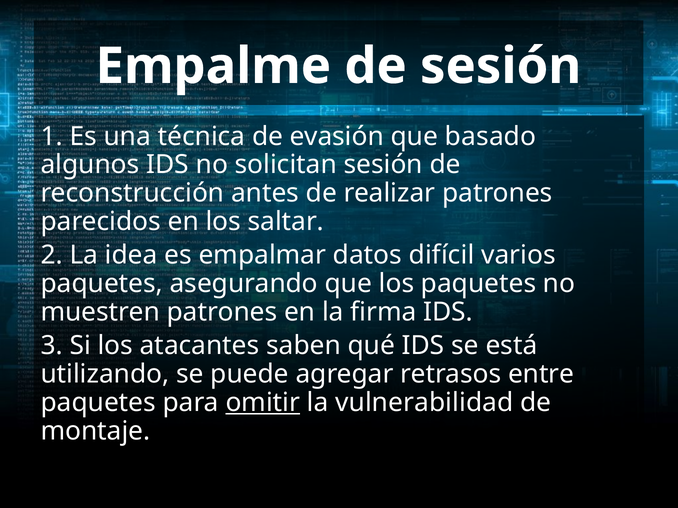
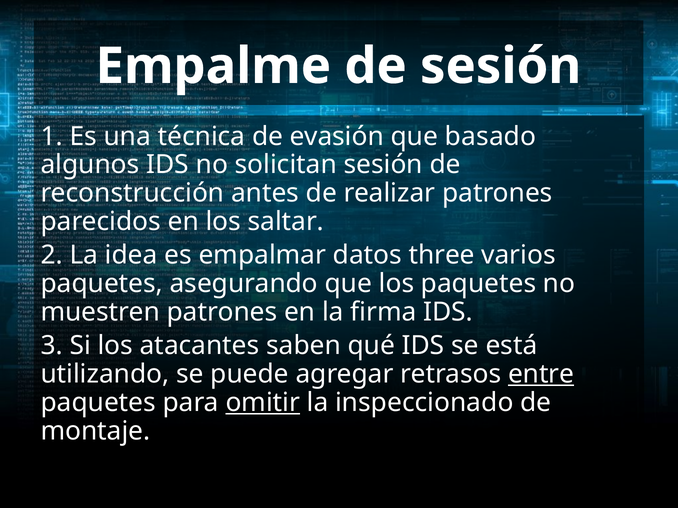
difícil: difícil -> three (442, 255)
entre underline: none -> present (541, 374)
vulnerabilidad: vulnerabilidad -> inspeccionado (424, 403)
